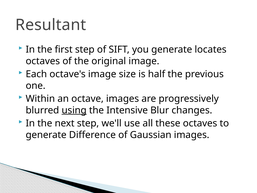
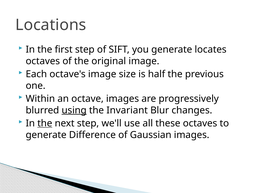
Resultant: Resultant -> Locations (51, 25)
Intensive: Intensive -> Invariant (127, 110)
the underline: none -> present (45, 123)
